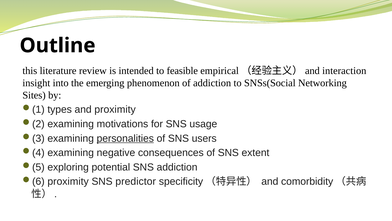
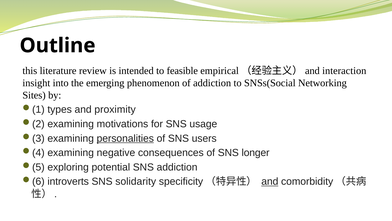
extent: extent -> longer (256, 152)
proximity: proximity -> introverts (68, 181)
predictor: predictor -> solidarity (136, 181)
and underline: none -> present (270, 181)
